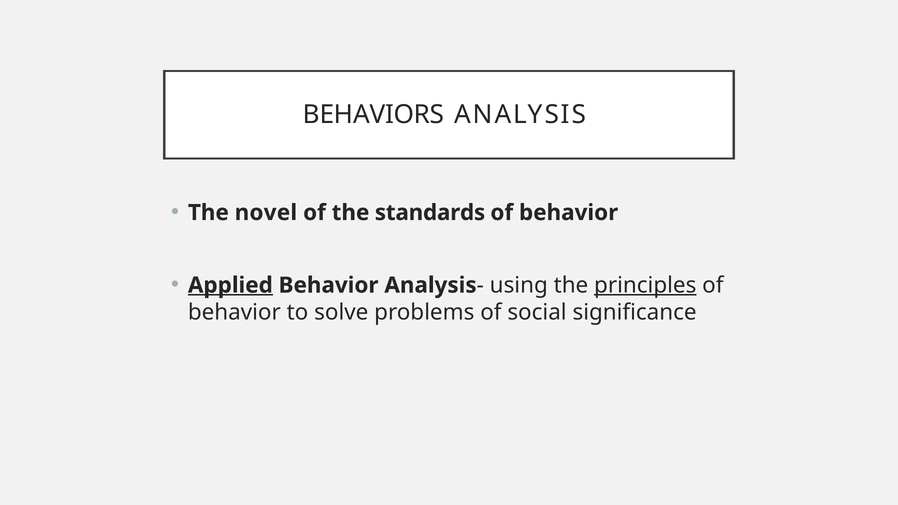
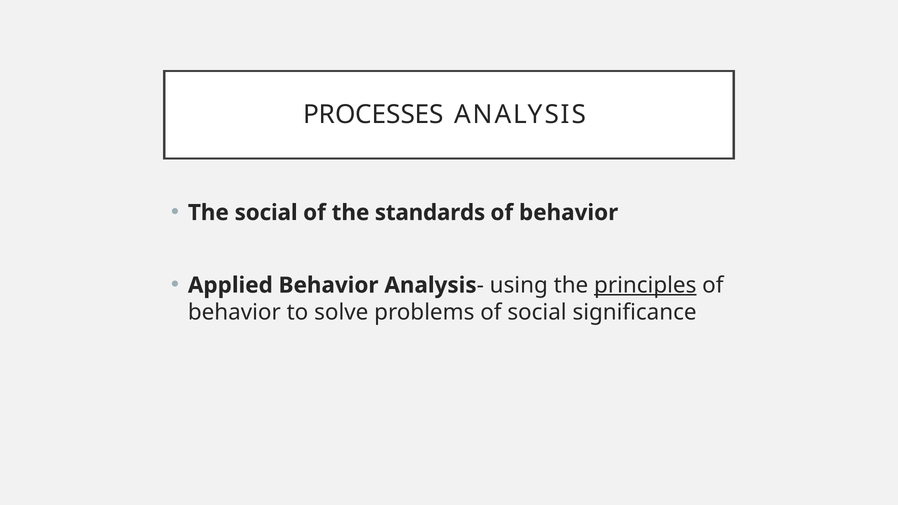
BEHAVIORS: BEHAVIORS -> PROCESSES (373, 115)
The novel: novel -> social (266, 213)
Applied underline: present -> none (230, 285)
